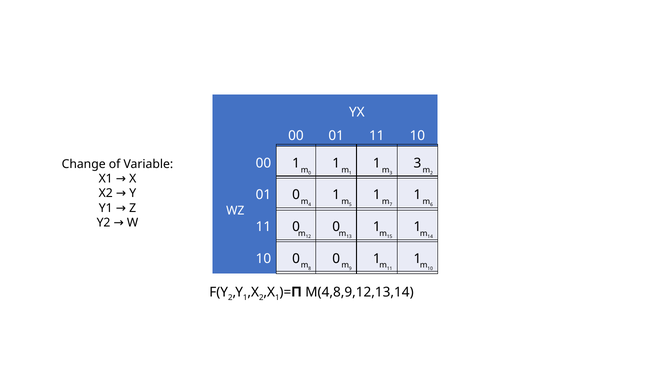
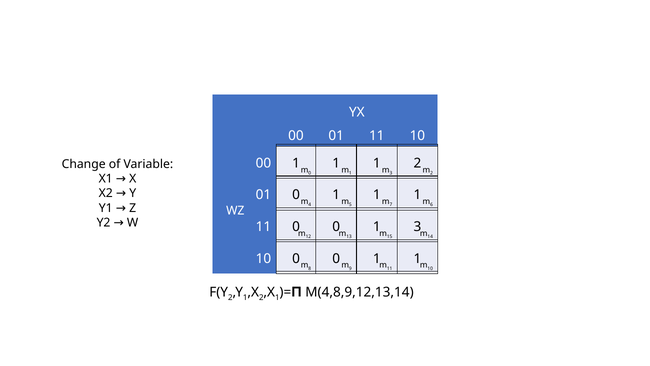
1 3: 3 -> 2 (417, 163)
1: 1 -> 3 (417, 227)
